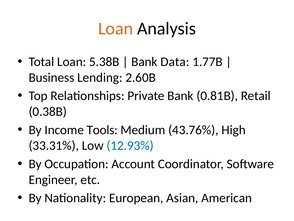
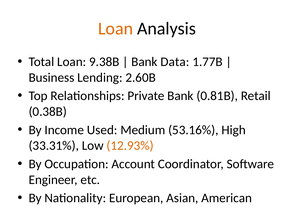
5.38B: 5.38B -> 9.38B (104, 62)
Tools: Tools -> Used (102, 130)
43.76%: 43.76% -> 53.16% (193, 130)
12.93% colour: blue -> orange (130, 145)
